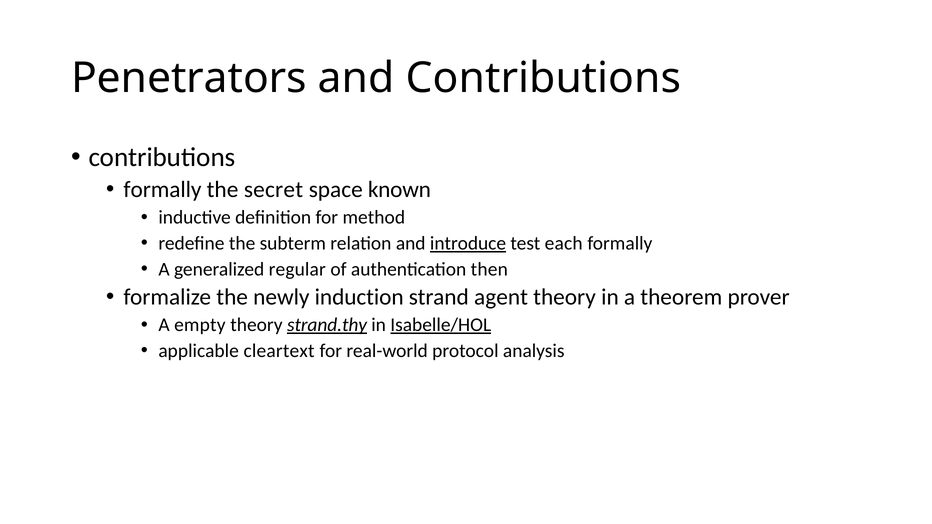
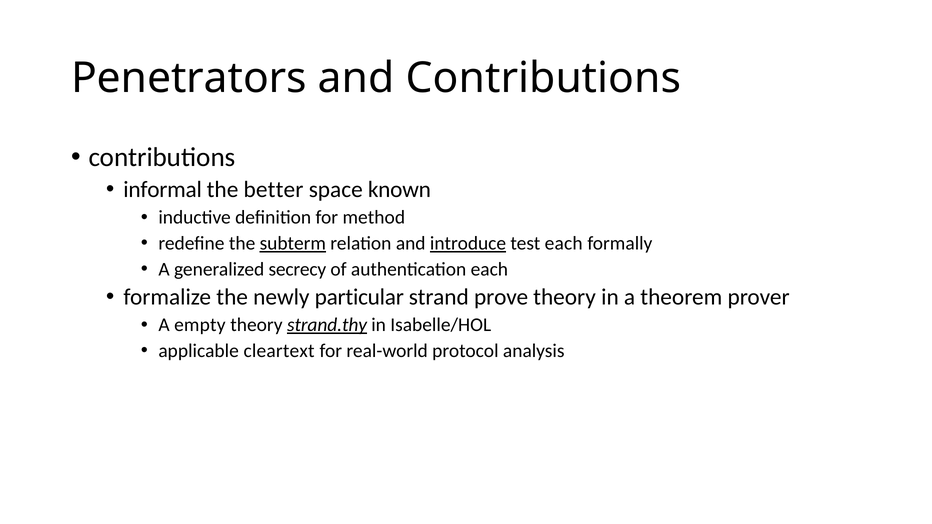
formally: formally -> informal (163, 190)
secret: secret -> better (274, 190)
subterm underline: none -> present (293, 243)
regular: regular -> secrecy (297, 269)
authentication then: then -> each (489, 269)
induction: induction -> particular (359, 297)
agent: agent -> prove (501, 297)
Isabelle/HOL underline: present -> none (441, 325)
